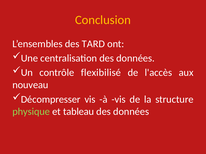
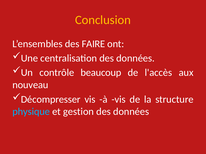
TARD: TARD -> FAIRE (93, 44)
flexibilisé: flexibilisé -> beaucoup (101, 73)
physique colour: light green -> light blue (31, 112)
tableau: tableau -> gestion (78, 112)
